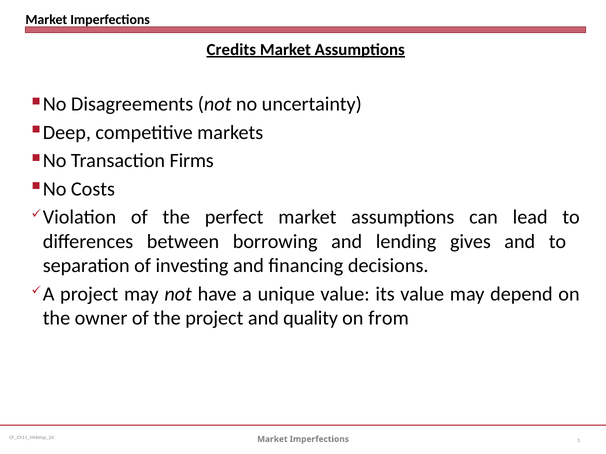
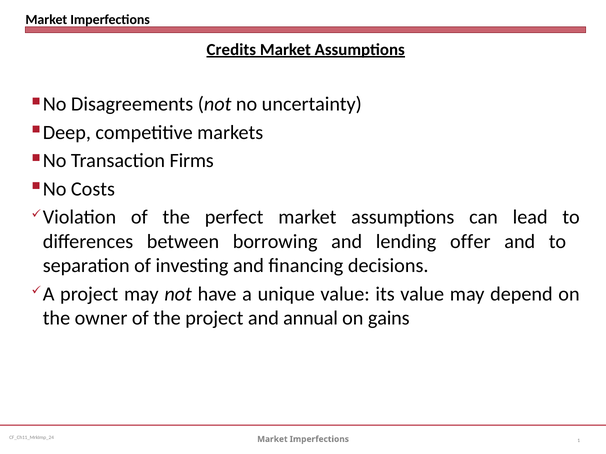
gives: gives -> offer (470, 242)
quality: quality -> annual (311, 318)
from: from -> gains (389, 318)
